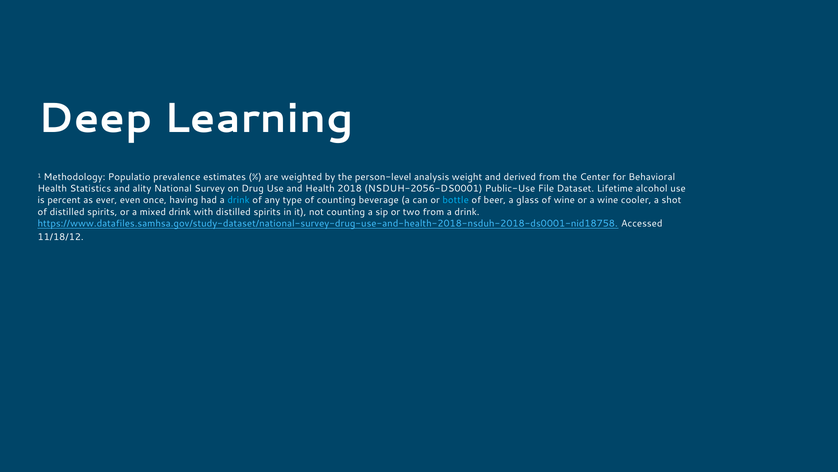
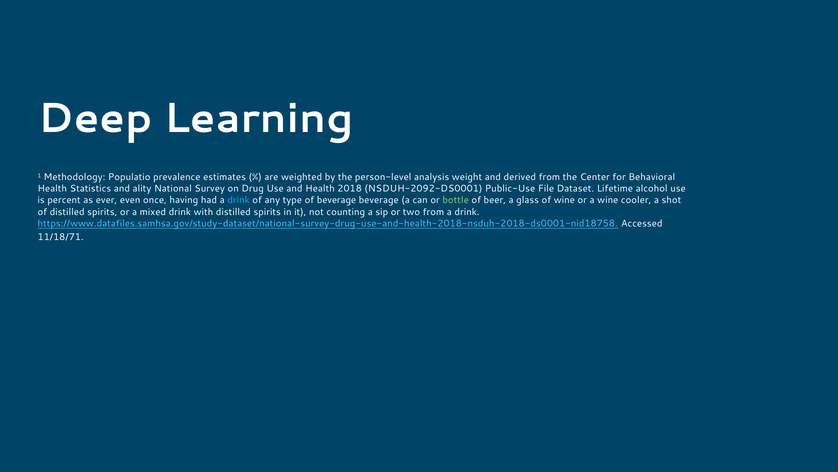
NSDUH-2056-DS0001: NSDUH-2056-DS0001 -> NSDUH-2092-DS0001 (423, 189)
of counting: counting -> beverage (336, 200)
bottle colour: light blue -> light green (456, 200)
11/18/12: 11/18/12 -> 11/18/71 (61, 237)
